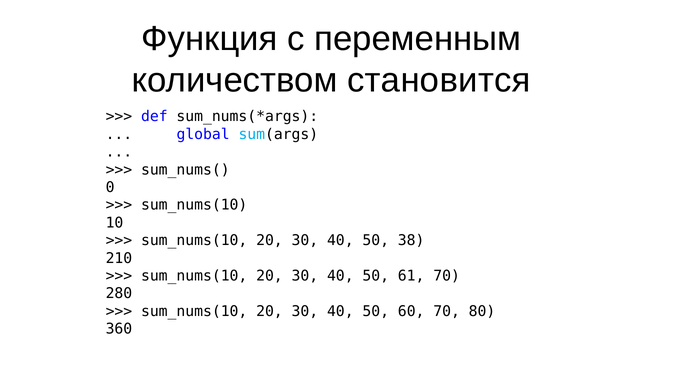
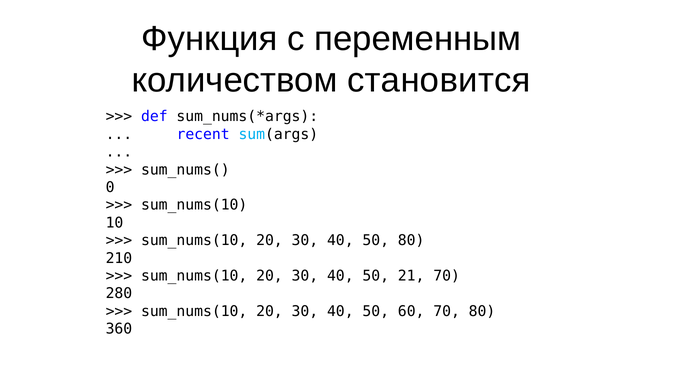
global: global -> recent (203, 134)
50 38: 38 -> 80 (411, 241)
61: 61 -> 21 (411, 276)
